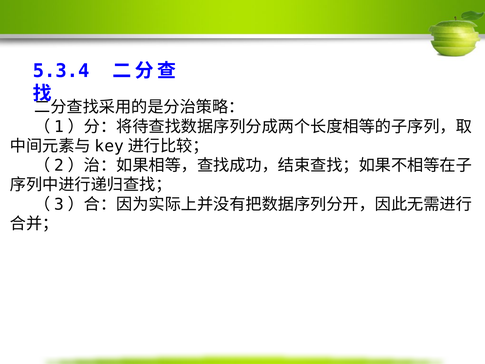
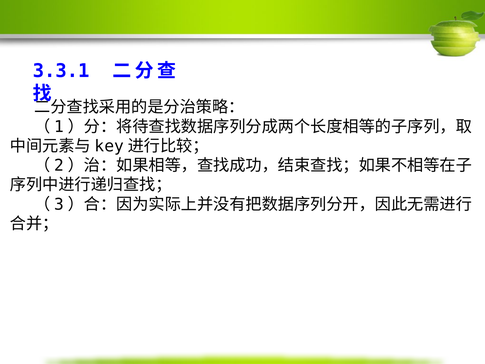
5.3.4: 5.3.4 -> 3.3.1 (61, 71)
